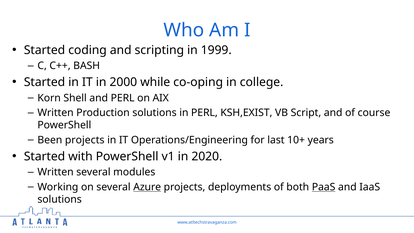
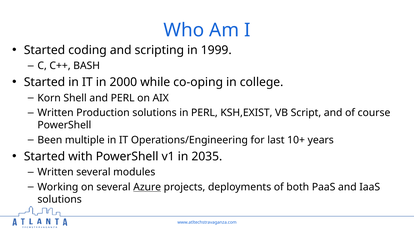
Been projects: projects -> multiple (85, 140)
2020: 2020 -> 2035 (207, 156)
PaaS underline: present -> none (324, 187)
